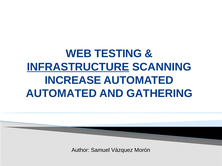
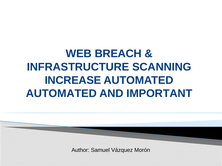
TESTING: TESTING -> BREACH (118, 54)
INFRASTRUCTURE underline: present -> none (78, 67)
GATHERING: GATHERING -> IMPORTANT (159, 94)
